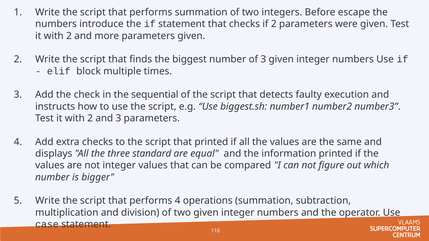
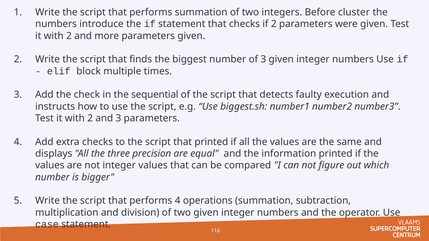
escape: escape -> cluster (354, 12)
standard: standard -> precision (152, 154)
